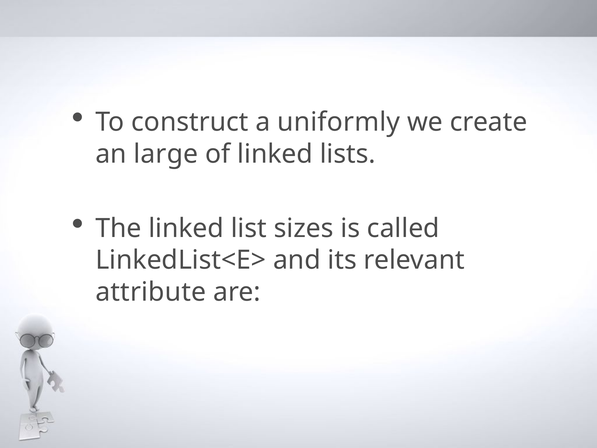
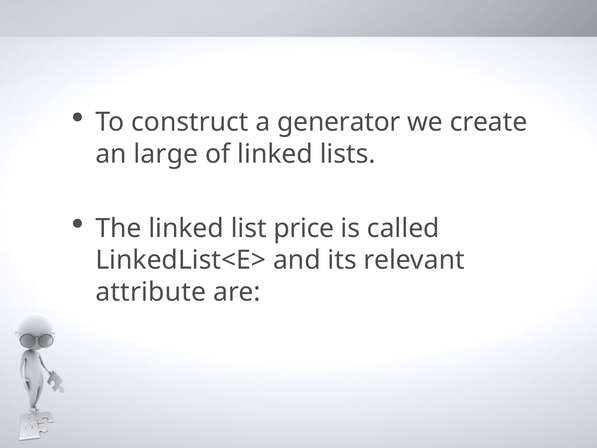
uniformly: uniformly -> generator (339, 122)
sizes: sizes -> price (304, 228)
